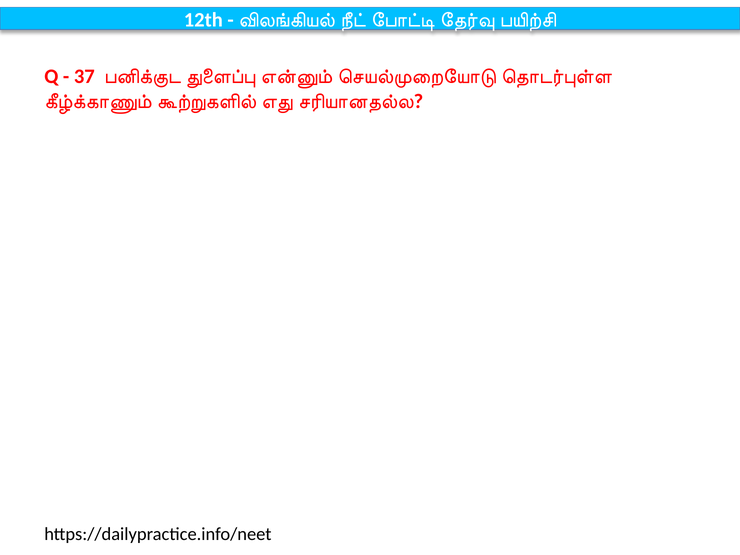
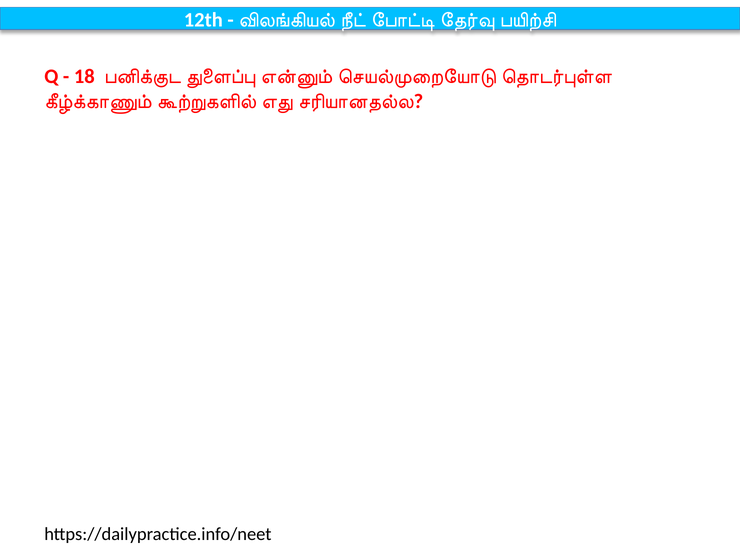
37: 37 -> 18 (84, 77)
